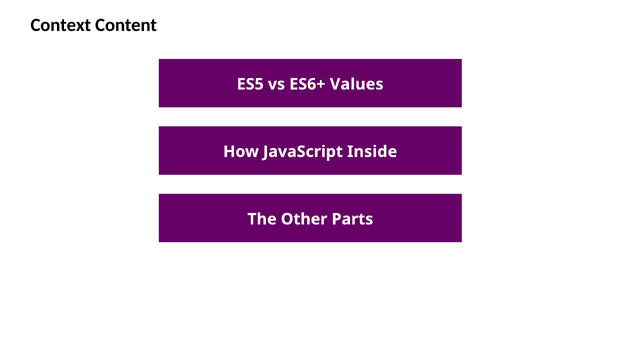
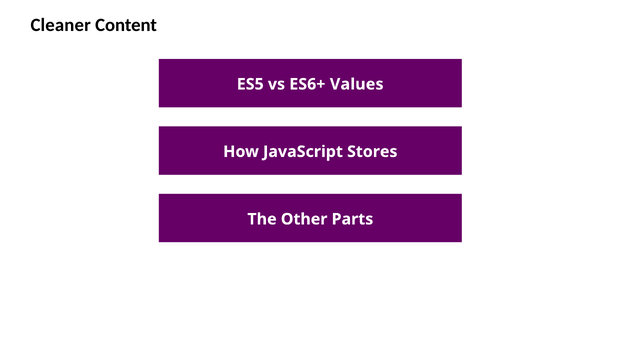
Context: Context -> Cleaner (61, 25)
Inside: Inside -> Stores (372, 152)
